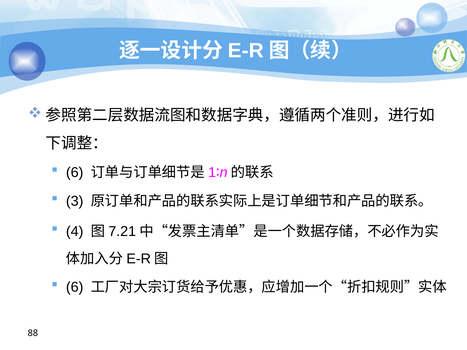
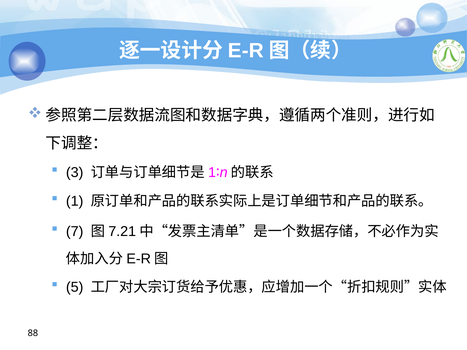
6: 6 -> 3 (75, 173)
3: 3 -> 1 (75, 201)
4: 4 -> 7 (75, 231)
6: 6 -> 5 (75, 287)
